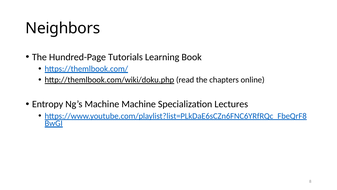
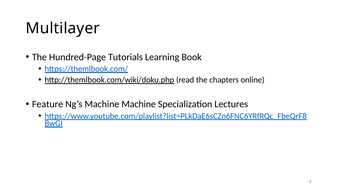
Neighbors: Neighbors -> Multilayer (63, 28)
Entropy: Entropy -> Feature (48, 104)
